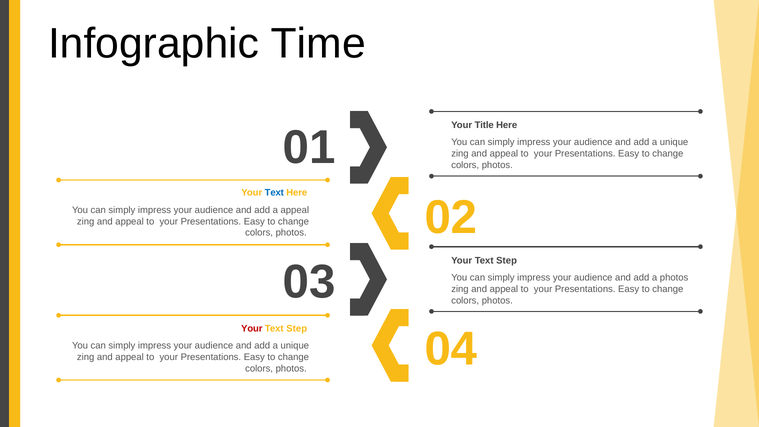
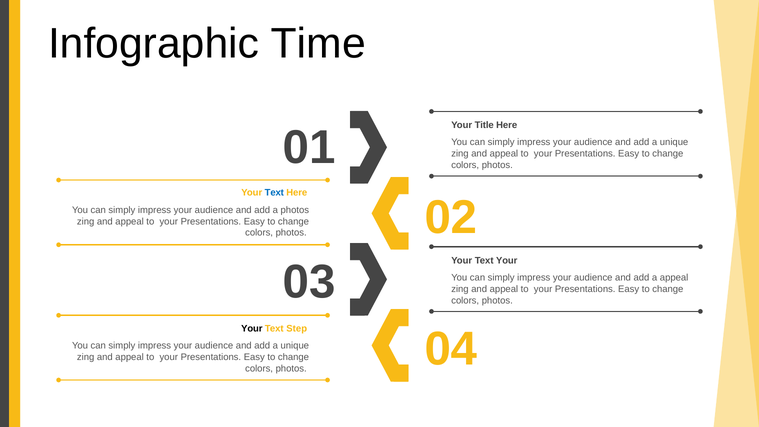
a appeal: appeal -> photos (295, 210)
Step: Step -> Your (507, 261)
a photos: photos -> appeal (674, 278)
Your colour: red -> black (252, 328)
